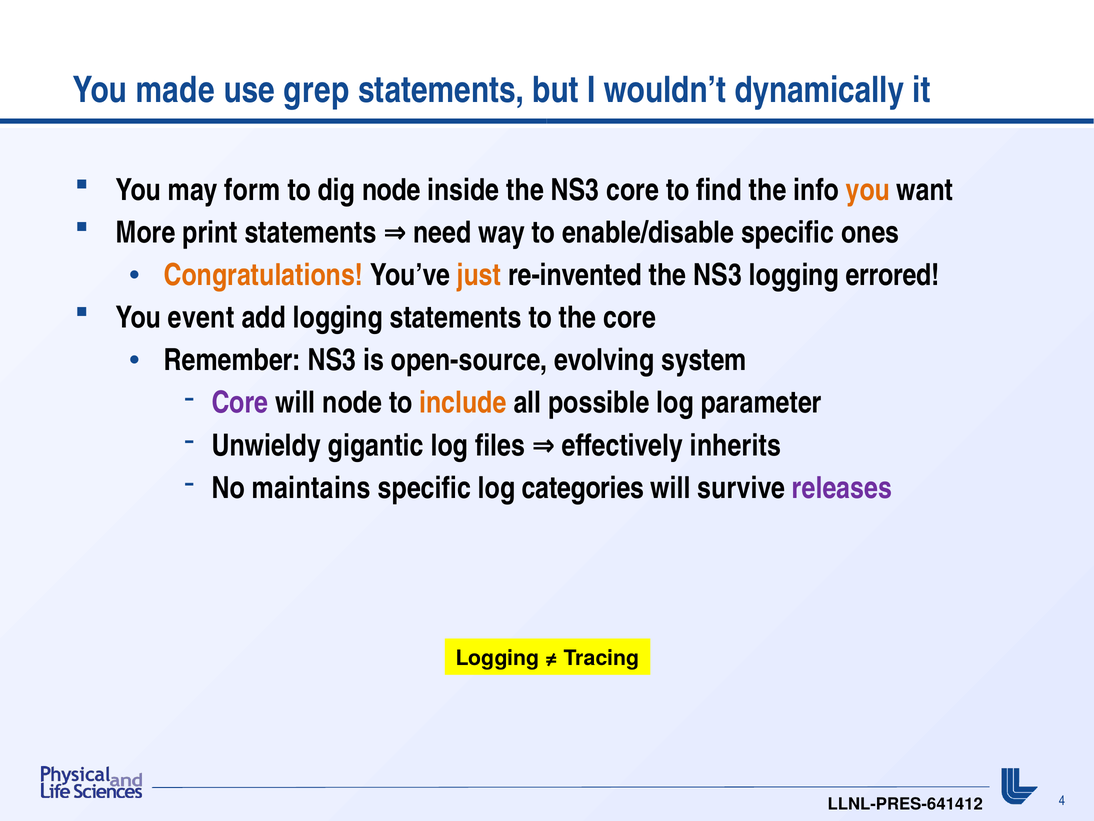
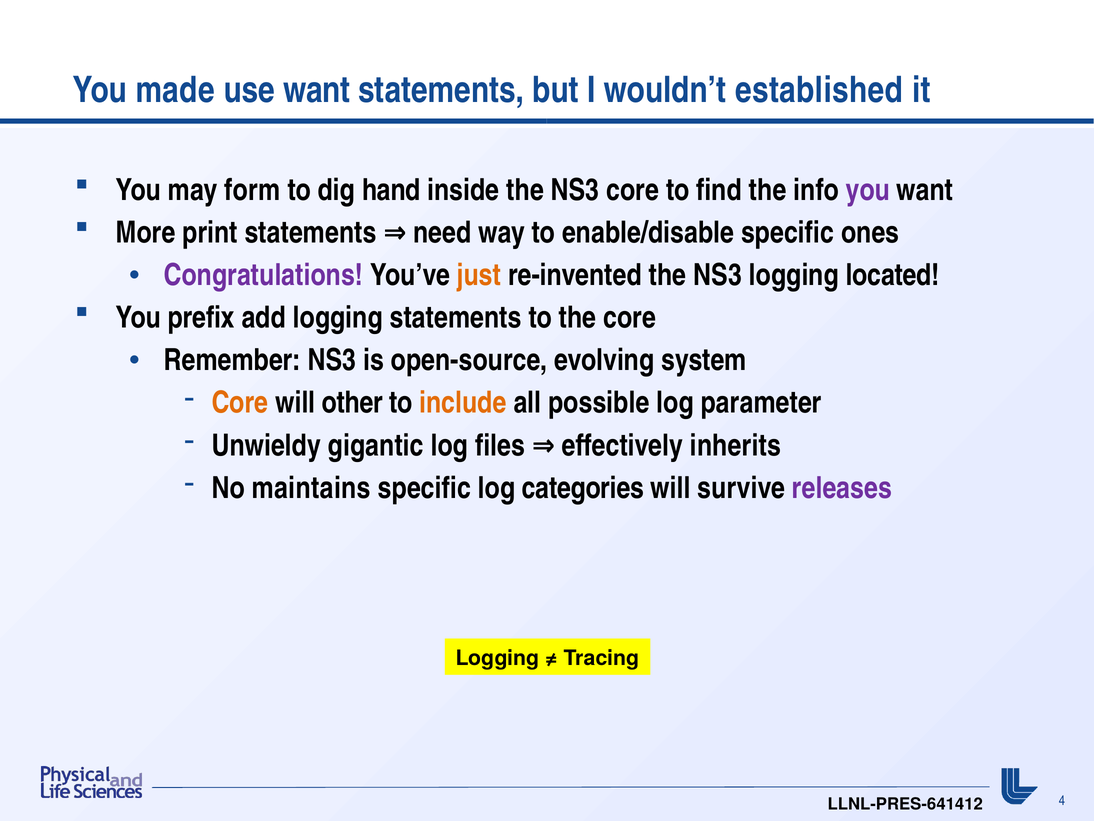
use grep: grep -> want (317, 90)
dynamically: dynamically -> established (819, 90)
dig node: node -> hand (391, 190)
you colour: orange -> purple (868, 190)
Congratulations colour: orange -> purple (263, 275)
errored: errored -> located (893, 275)
event: event -> prefix (201, 318)
Core colour: purple -> orange (240, 403)
will node: node -> other (352, 403)
